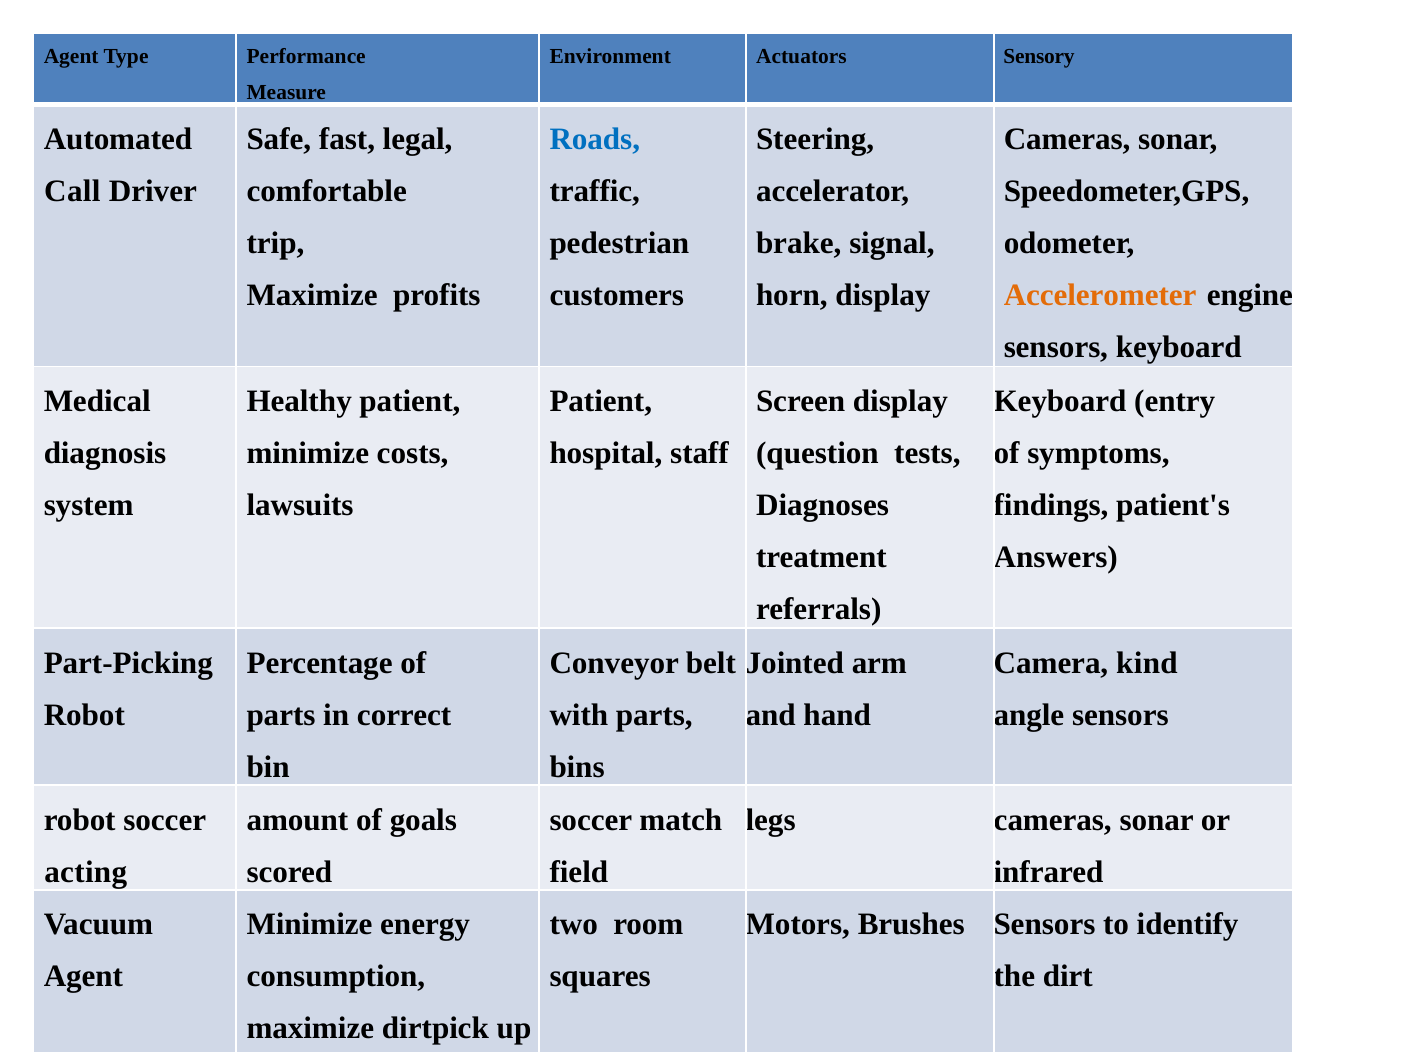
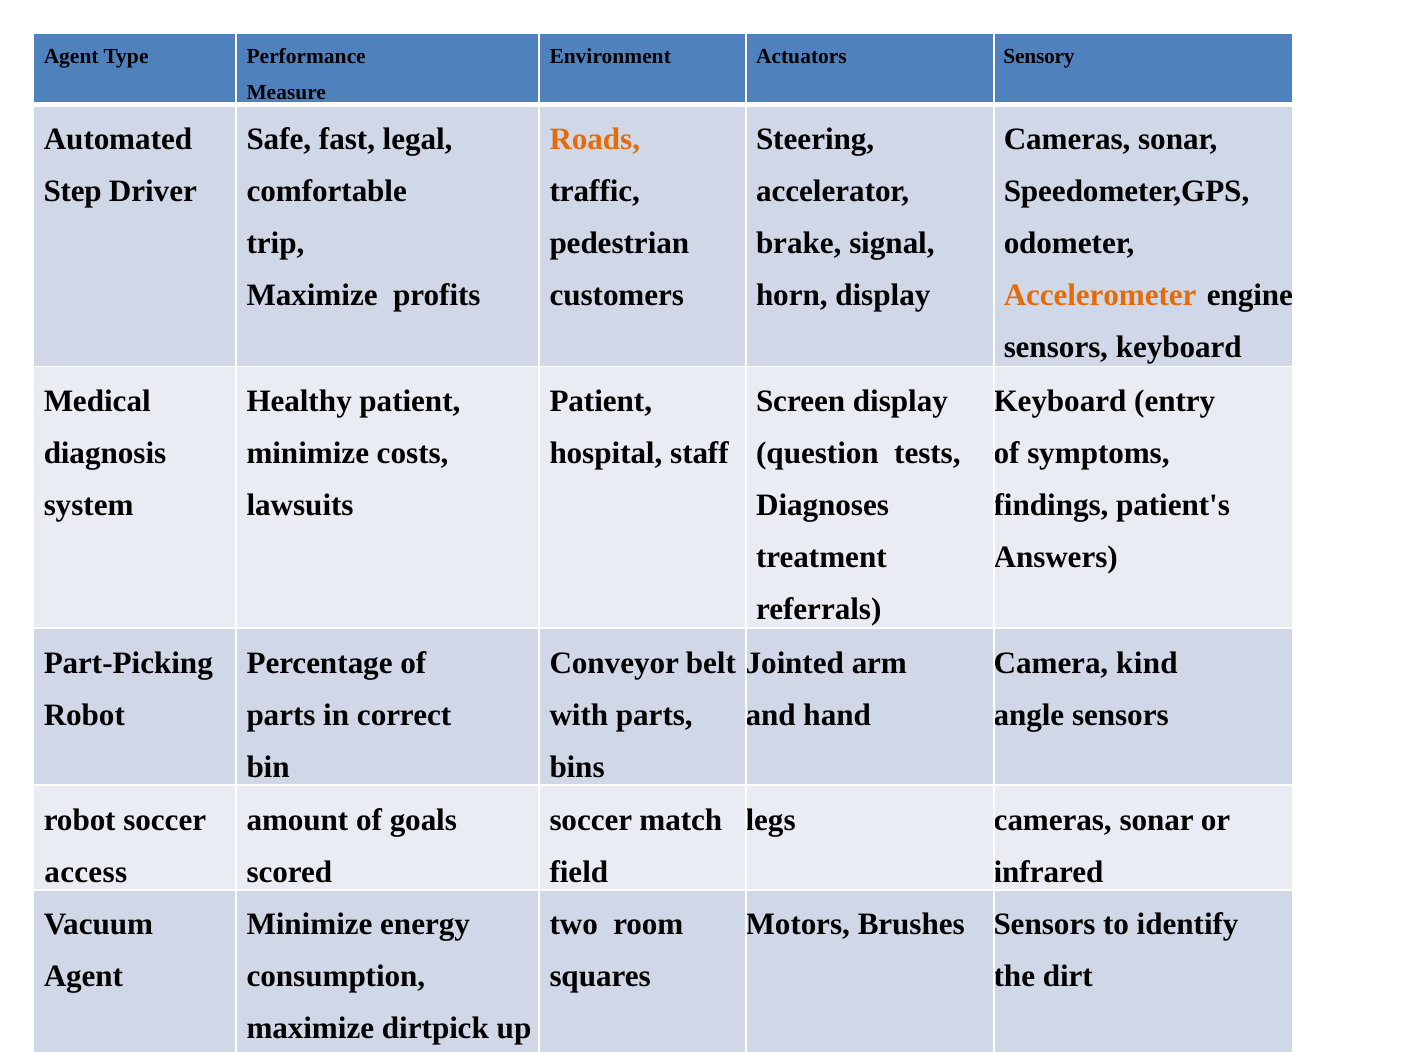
Roads colour: blue -> orange (595, 140)
Call: Call -> Step (73, 192)
acting: acting -> access (86, 872)
